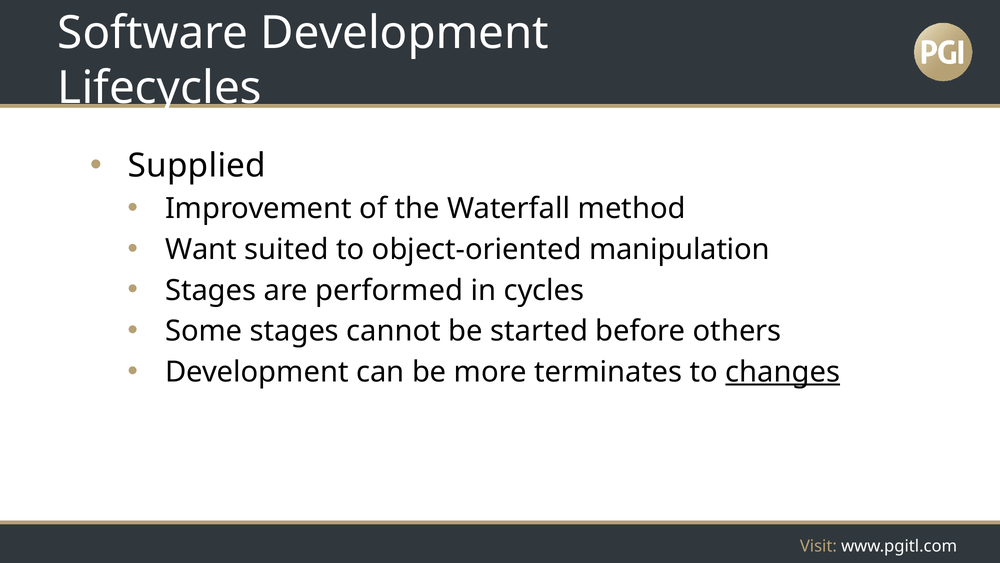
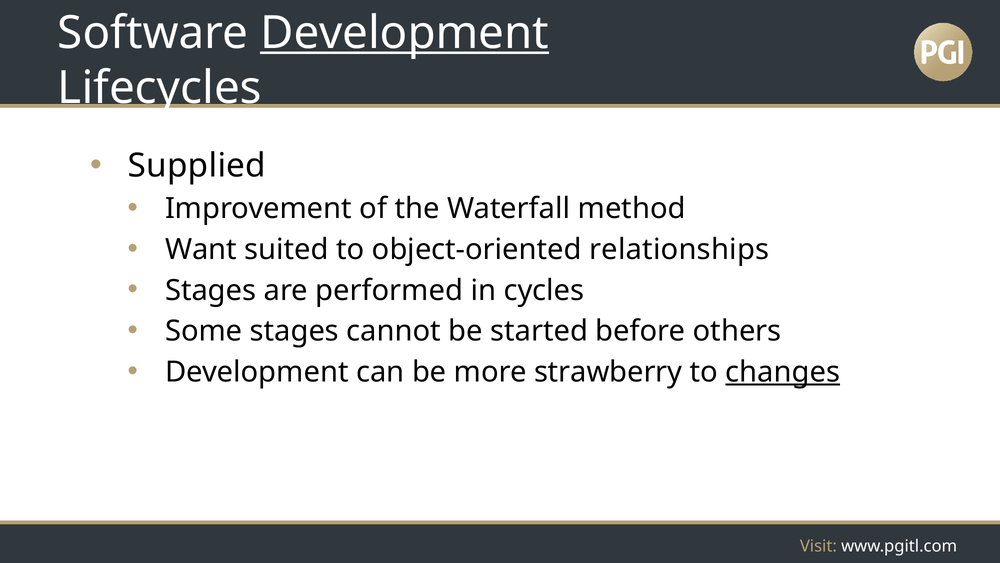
Development underline: none -> present (405, 33)
manipulation: manipulation -> relationships (679, 249)
terminates: terminates -> strawberry (608, 372)
